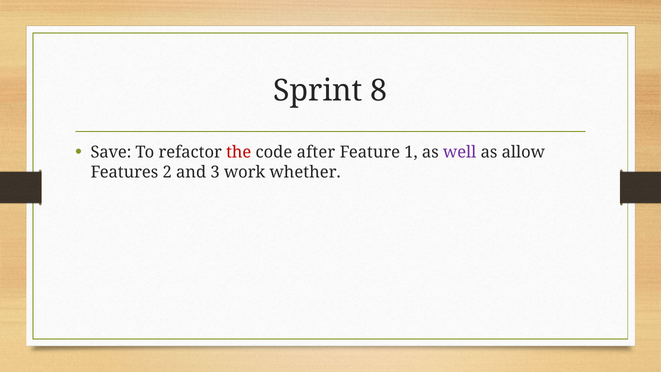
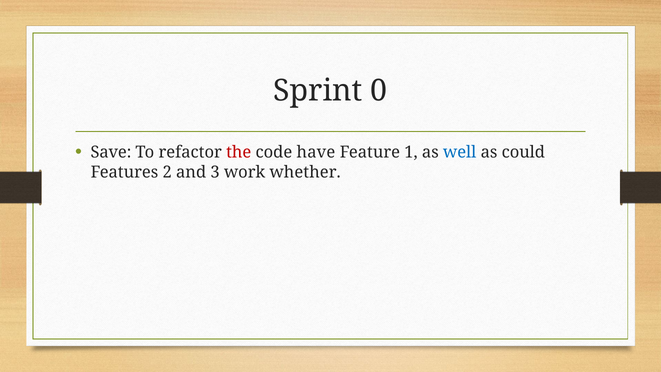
8: 8 -> 0 (379, 91)
after: after -> have (316, 152)
well colour: purple -> blue (460, 152)
allow: allow -> could (523, 152)
